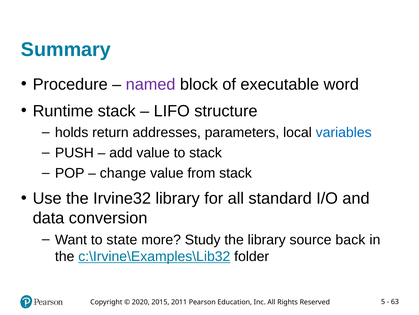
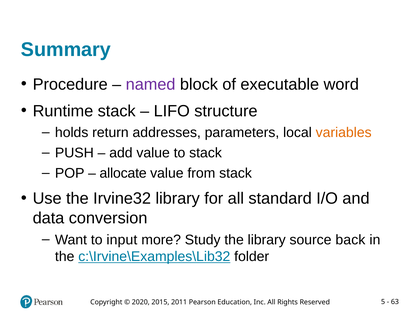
variables colour: blue -> orange (344, 132)
change: change -> allocate (123, 173)
state: state -> input (122, 239)
